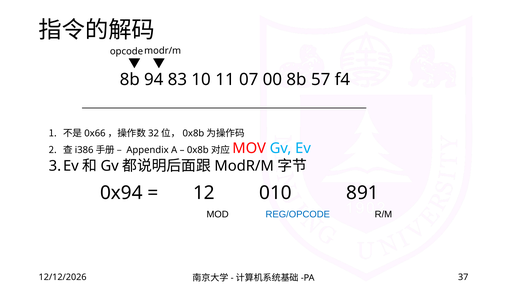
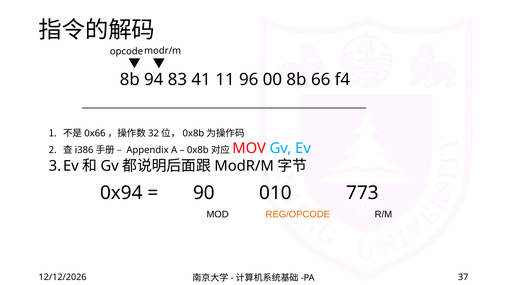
10: 10 -> 41 (201, 80)
07: 07 -> 96 (249, 80)
57: 57 -> 66 (321, 80)
12: 12 -> 90 (204, 193)
891: 891 -> 773 (363, 193)
REG/OPCODE colour: blue -> orange (298, 214)
